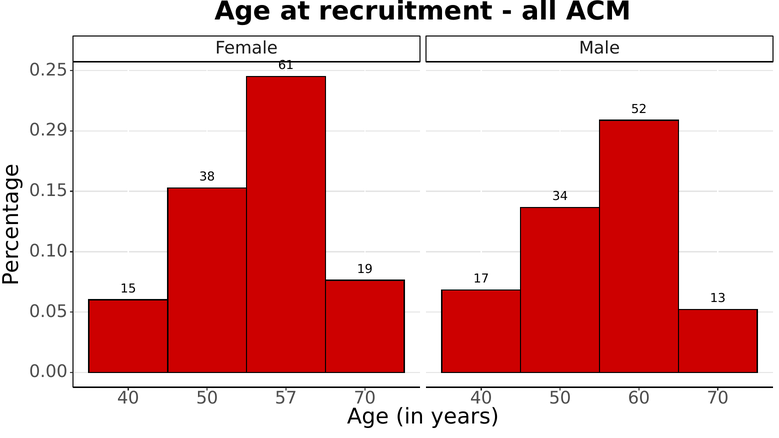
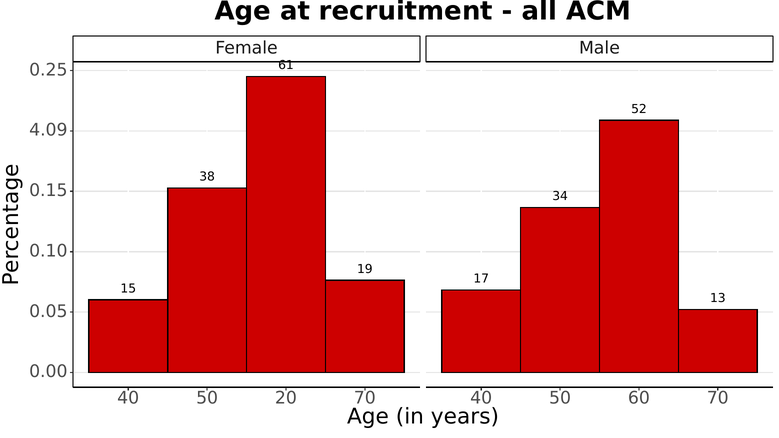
0.29: 0.29 -> 4.09 (48, 130)
57: 57 -> 20 (286, 398)
